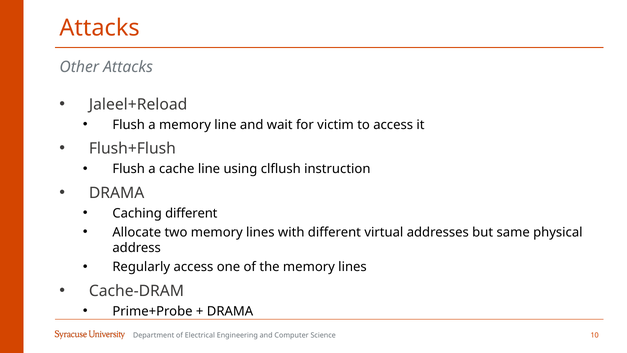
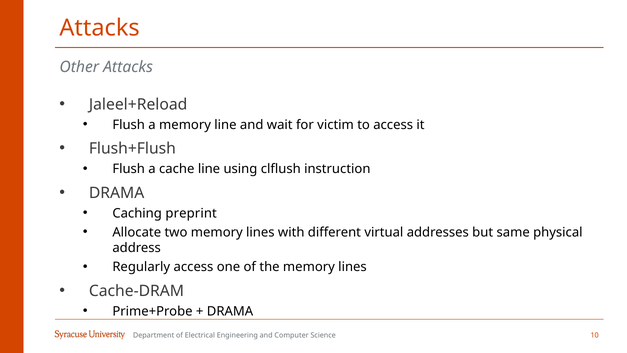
Caching different: different -> preprint (191, 213)
